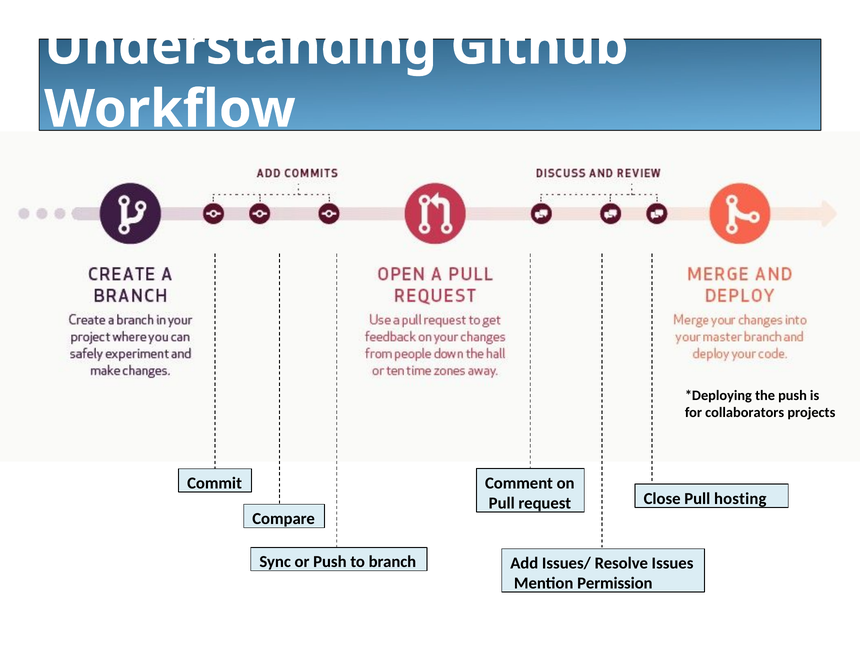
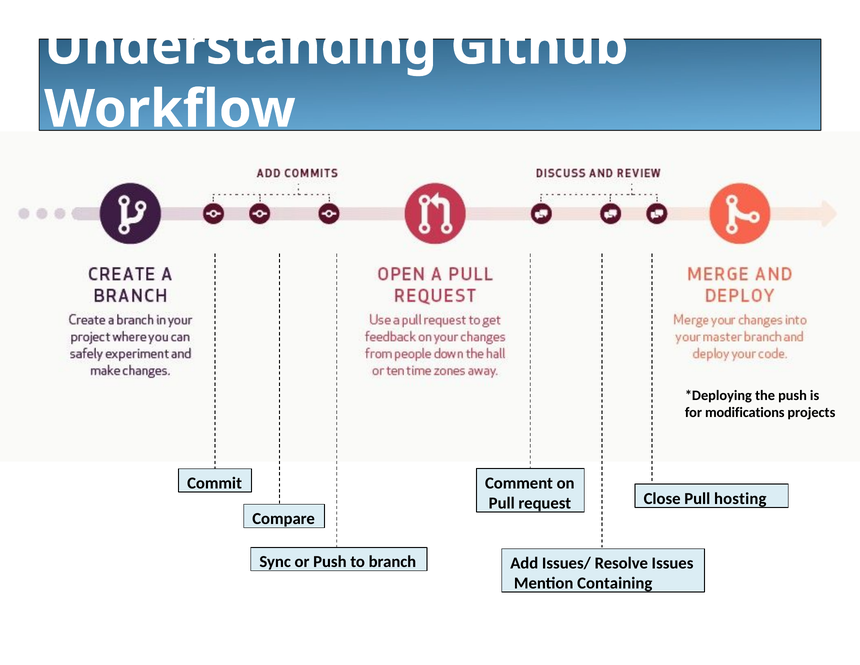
collaborators: collaborators -> modifications (745, 412)
Permission: Permission -> Containing (615, 583)
